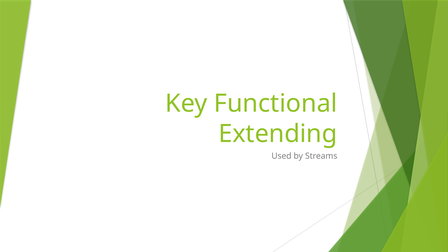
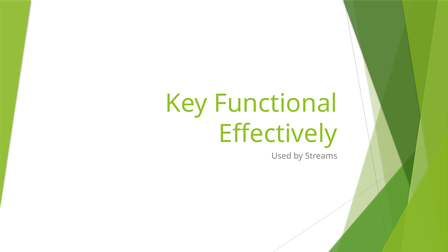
Extending: Extending -> Effectively (278, 134)
